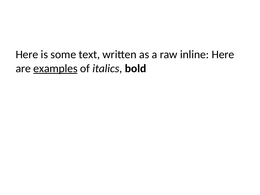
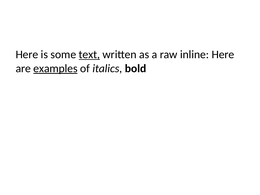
text underline: none -> present (89, 55)
